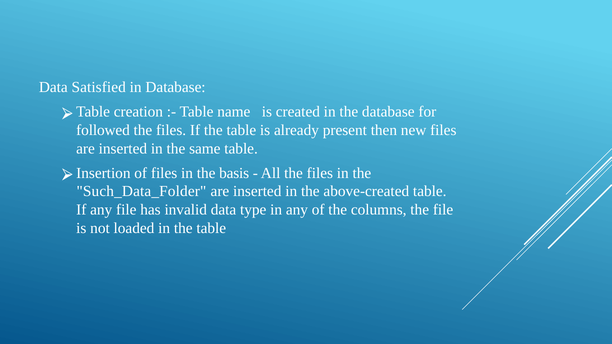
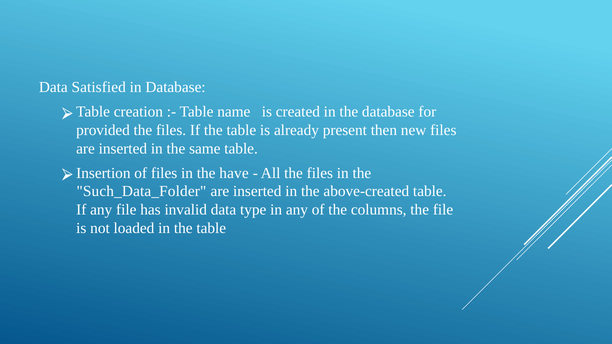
followed: followed -> provided (103, 130)
basis: basis -> have (234, 173)
